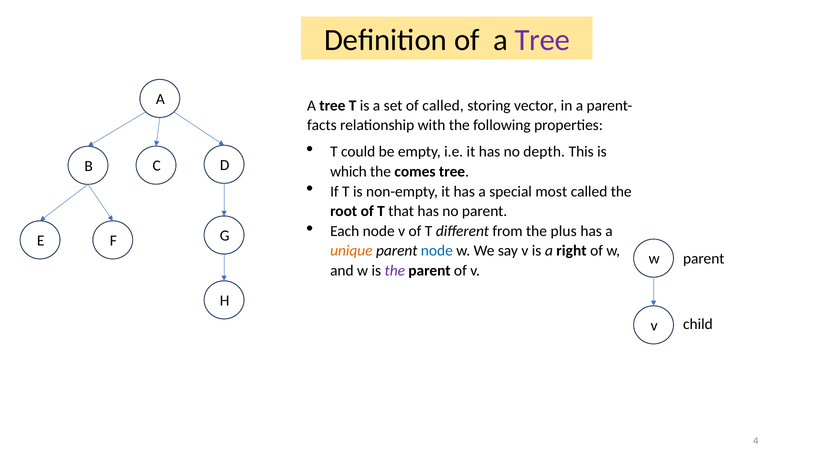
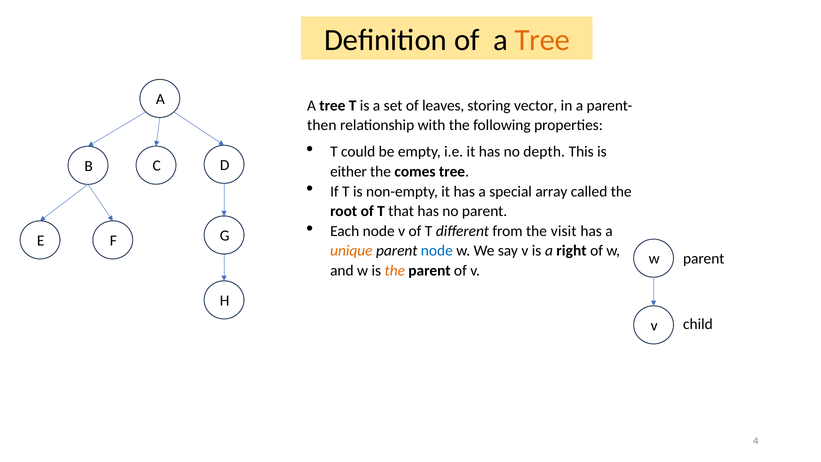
Tree colour: purple -> orange (542, 40)
of called: called -> leaves (443, 105)
facts: facts -> then (322, 125)
which: which -> either (348, 172)
most: most -> array (551, 191)
plus: plus -> visit (564, 231)
the colour: purple -> orange (395, 270)
